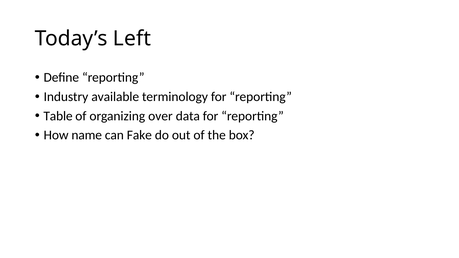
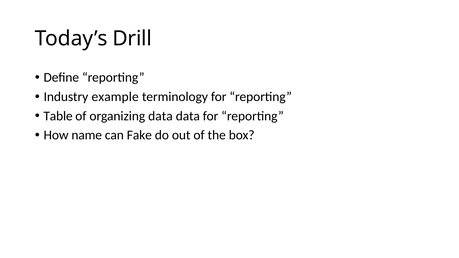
Left: Left -> Drill (132, 39)
available: available -> example (115, 97)
organizing over: over -> data (160, 116)
